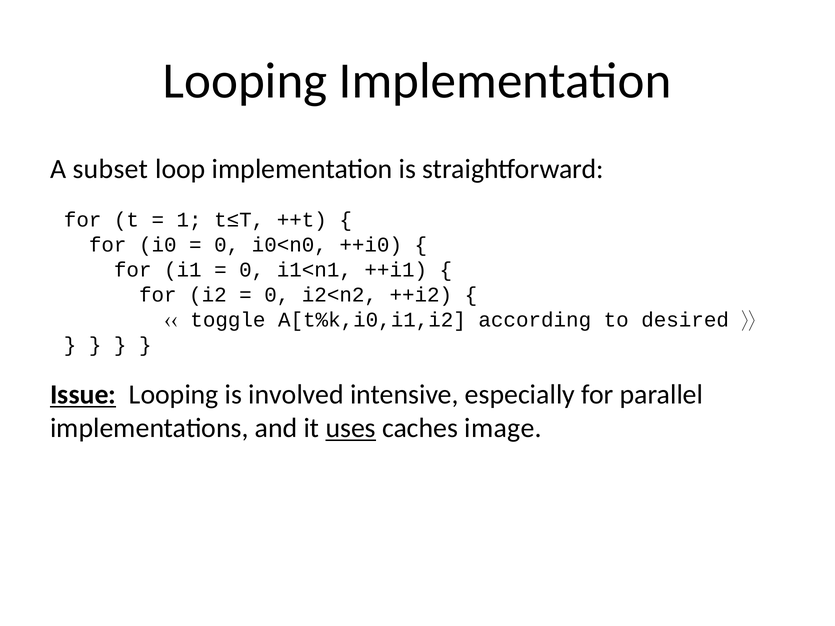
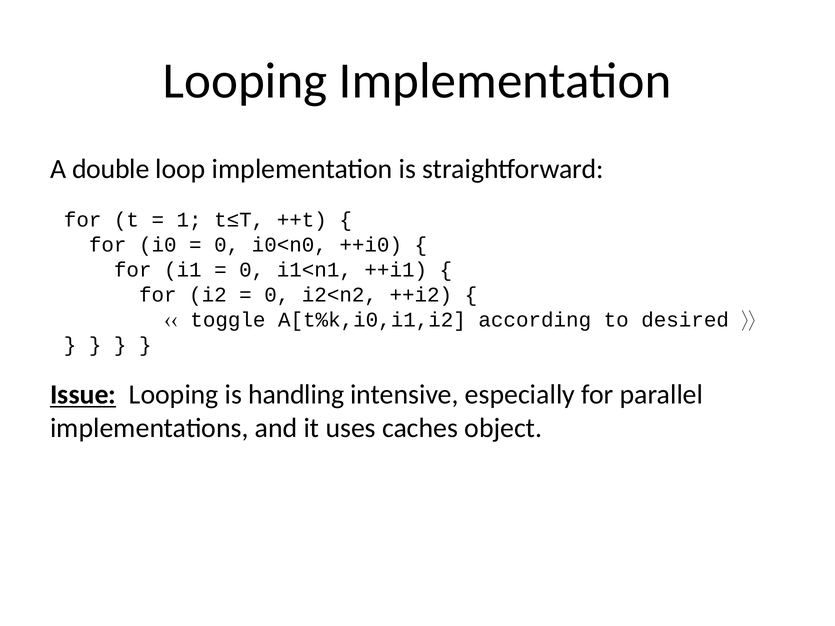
subset: subset -> double (111, 169)
involved: involved -> handling (296, 395)
uses underline: present -> none (351, 428)
image: image -> object (503, 428)
